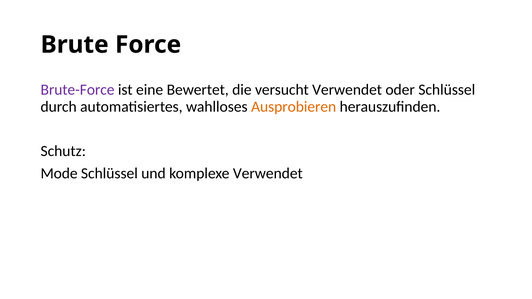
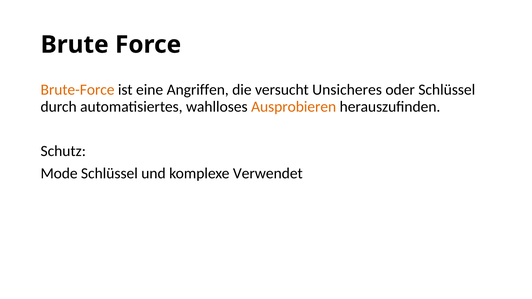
Brute-Force colour: purple -> orange (78, 90)
Bewertet: Bewertet -> Angriffen (198, 90)
versucht Verwendet: Verwendet -> Unsicheres (347, 90)
